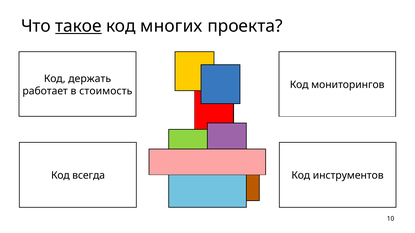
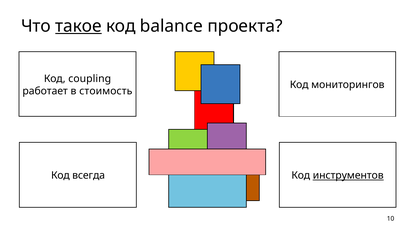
многих: многих -> balance (171, 26)
держать: держать -> coupling (90, 79)
инструментов underline: none -> present (348, 176)
